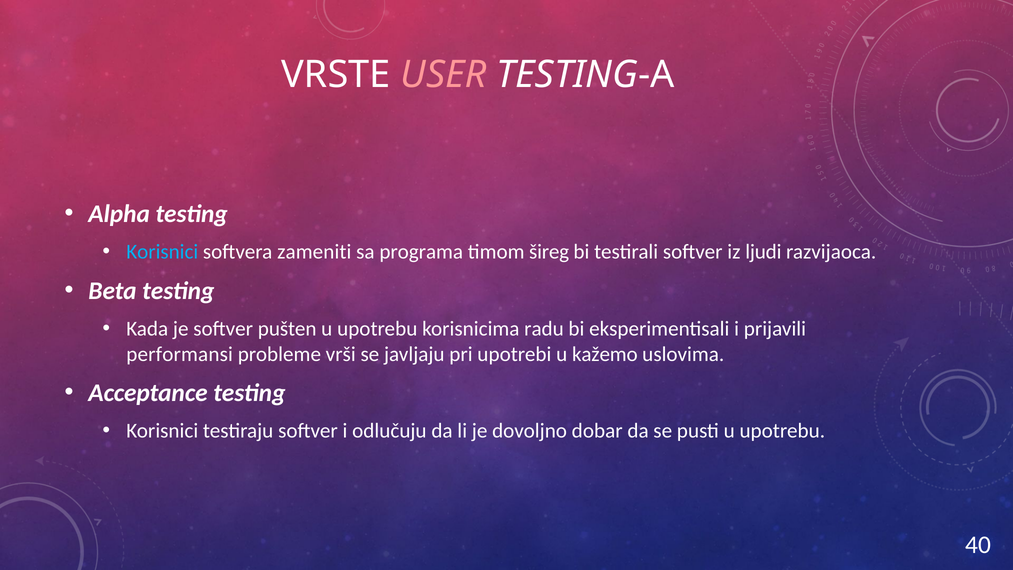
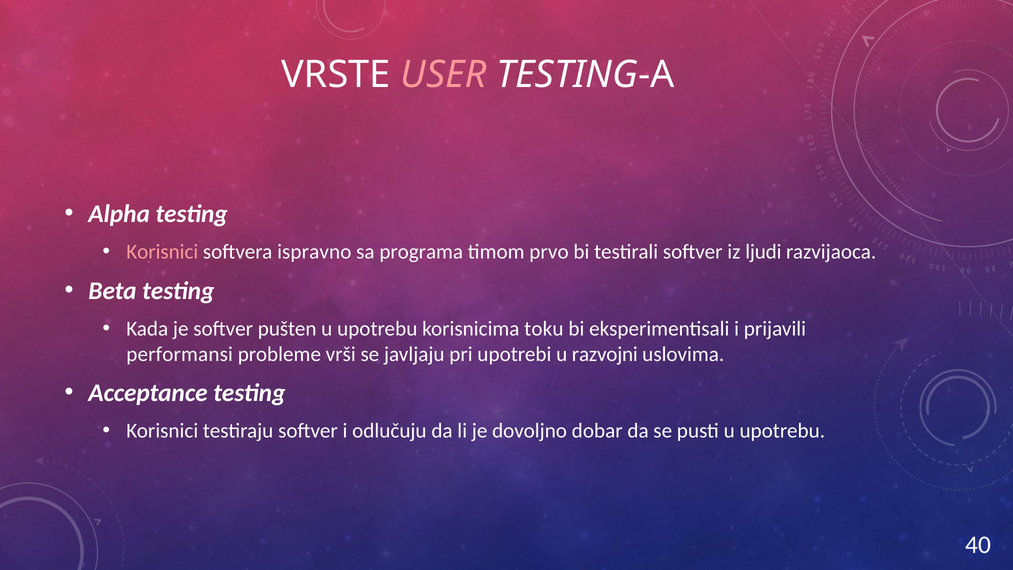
Korisnici colour: light blue -> pink (162, 252)
zameniti: zameniti -> ispravno (314, 252)
šireg: šireg -> prvo (549, 252)
radu: radu -> toku (544, 329)
kažemo: kažemo -> razvojni (605, 354)
